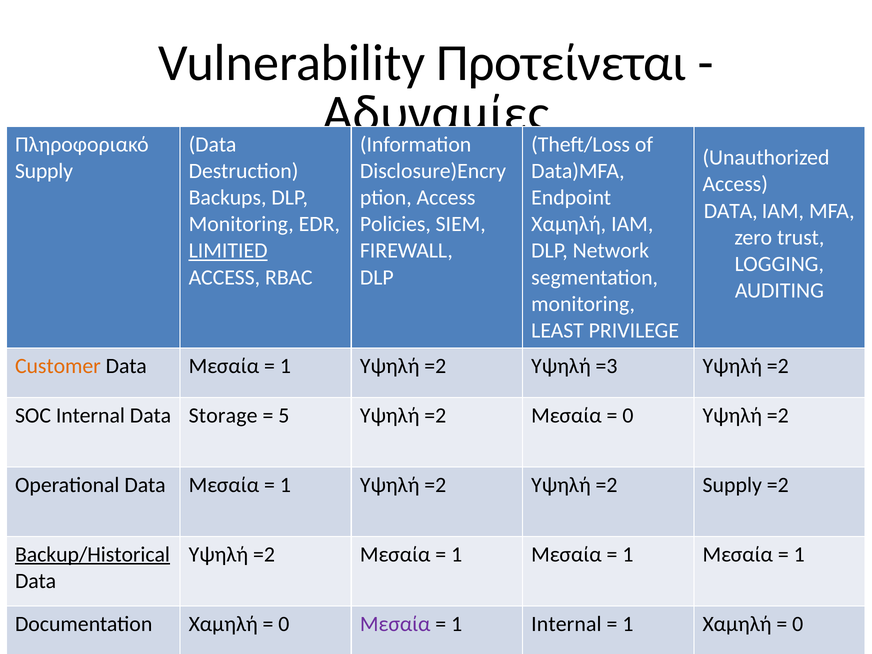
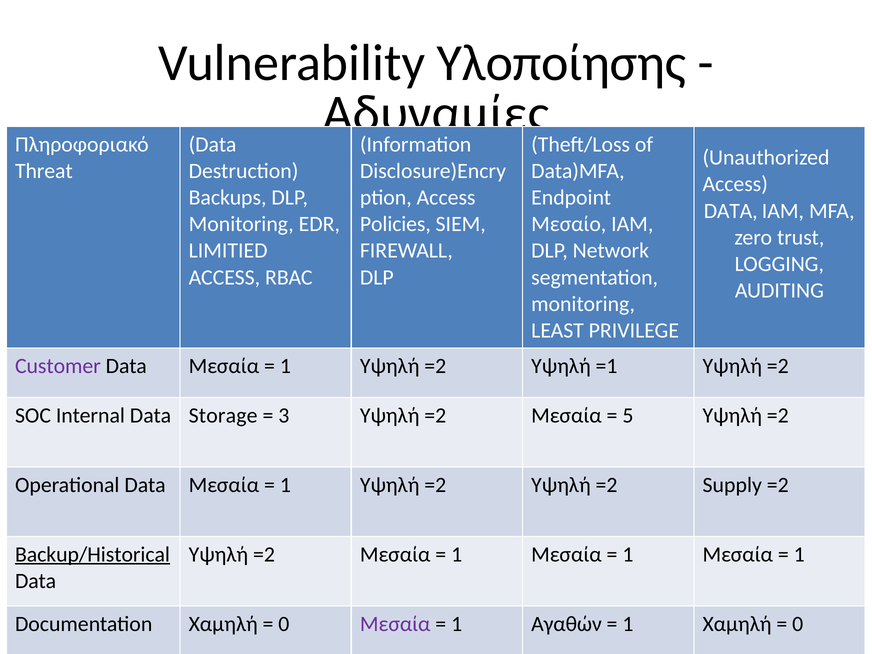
Προτείνεται: Προτείνεται -> Υλοποίησης (562, 63)
Supply: Supply -> Threat (44, 171)
Χαμηλή: Χαμηλή -> Μεσαίο (569, 224)
LIMITIED underline: present -> none (228, 251)
Customer colour: orange -> purple (58, 366)
=3: =3 -> =1 (607, 366)
5: 5 -> 3 (284, 416)
0: 0 -> 5 (628, 416)
1 Internal: Internal -> Αγαθών (567, 624)
